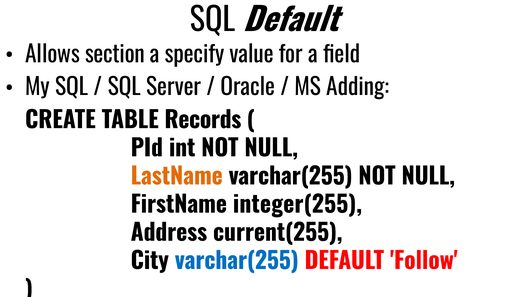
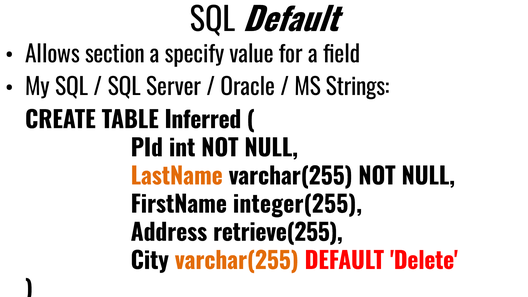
Adding: Adding -> Strings (358, 88)
Records: Records -> Inferred (203, 120)
current(255: current(255 -> retrieve(255 (278, 233)
varchar(255 colour: blue -> orange (237, 261)
Follow: Follow -> Delete (424, 261)
